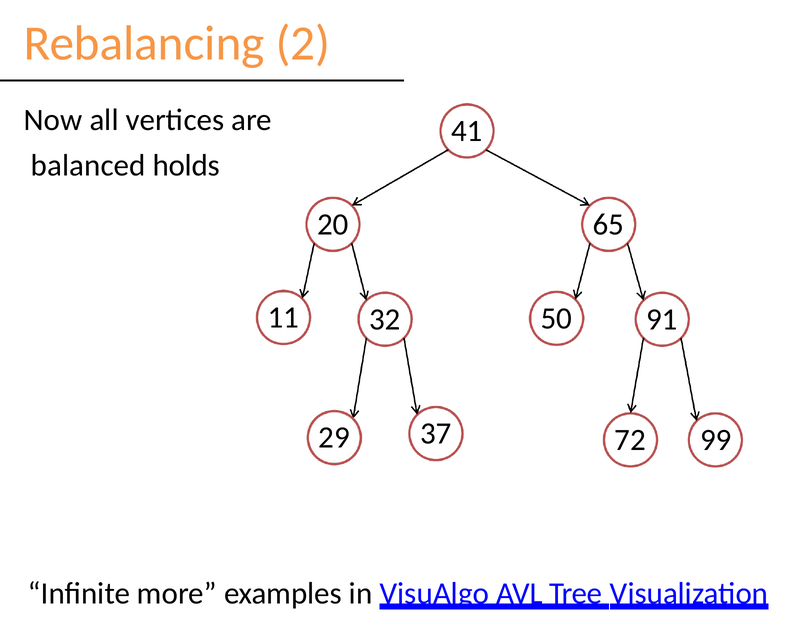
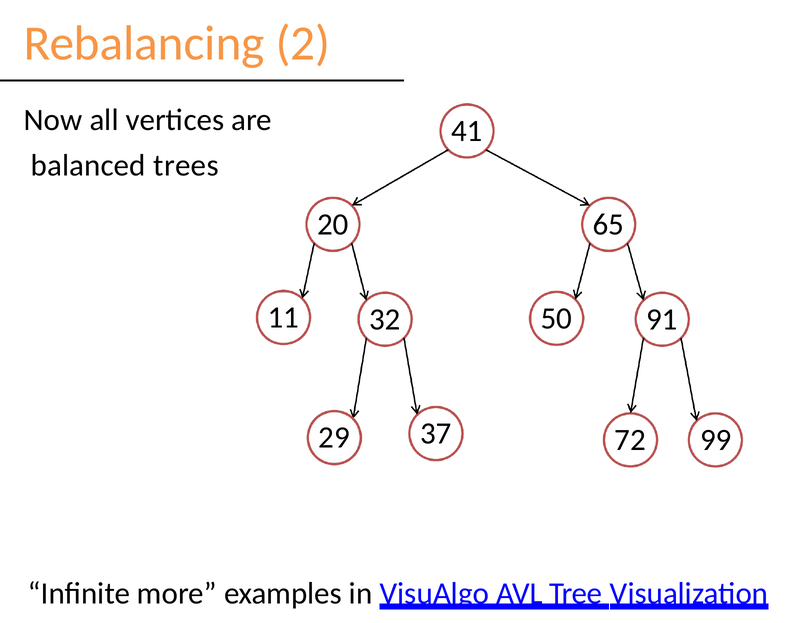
holds: holds -> trees (186, 165)
